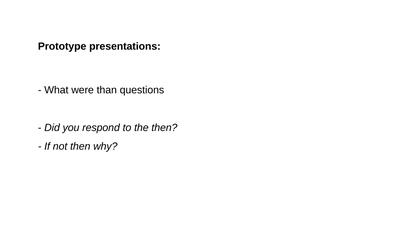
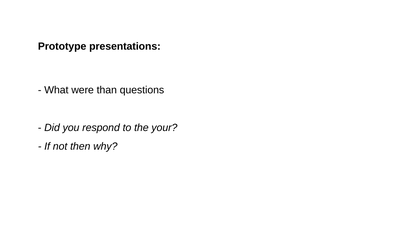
the then: then -> your (164, 127)
